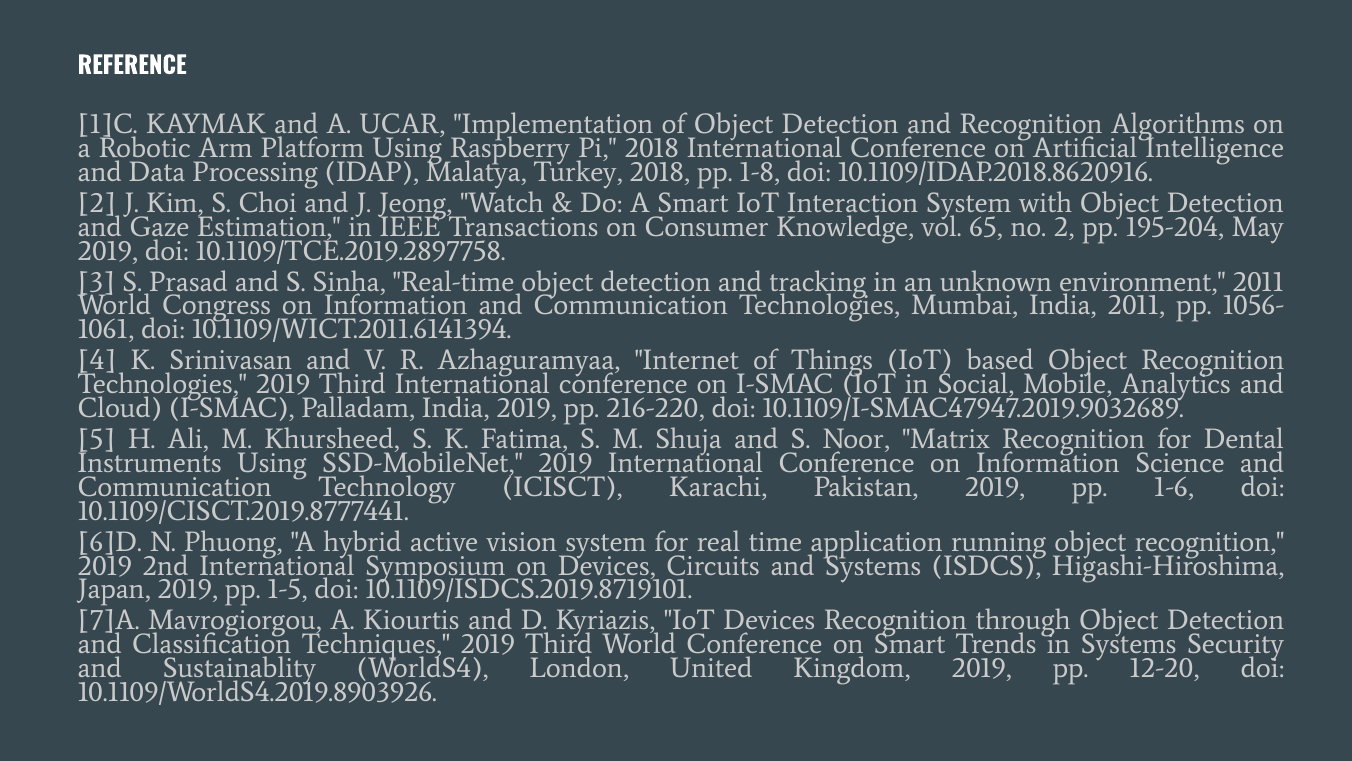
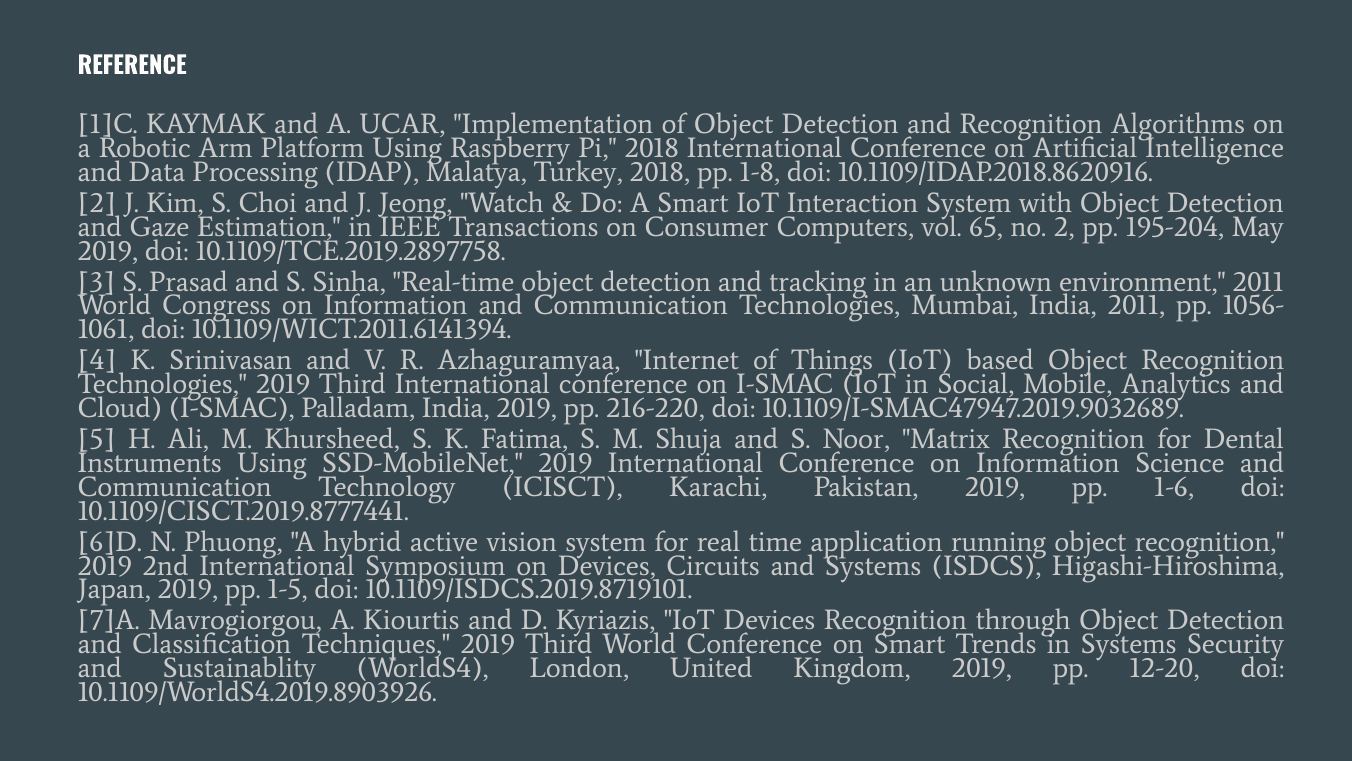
Knowledge: Knowledge -> Computers (845, 227)
